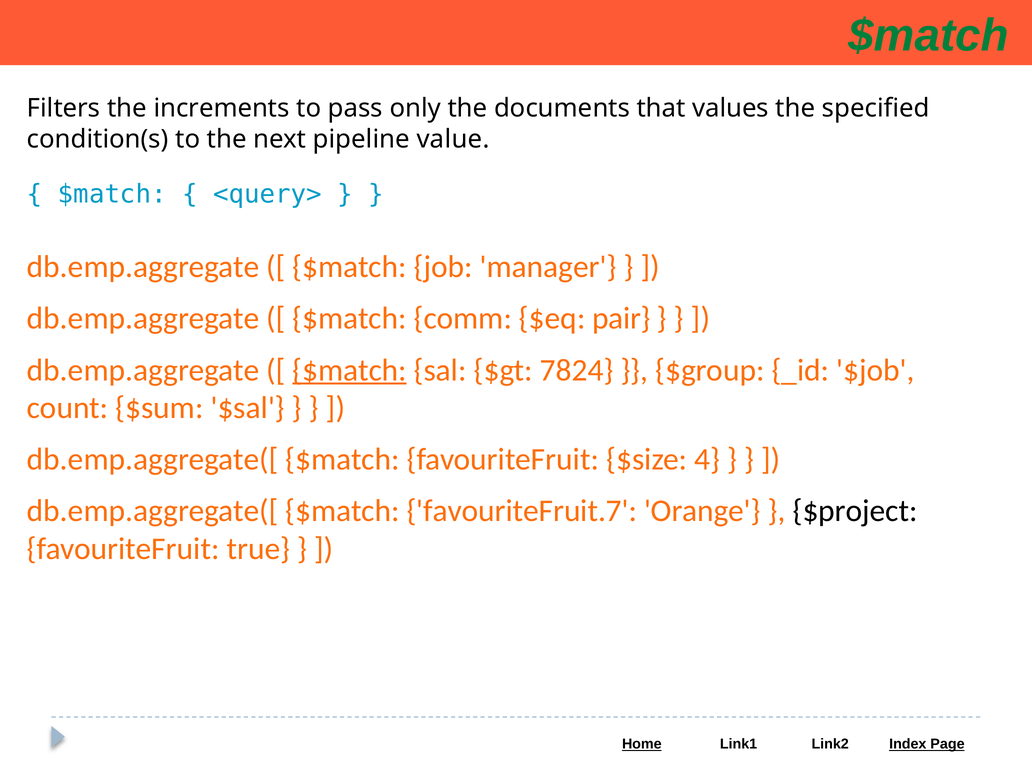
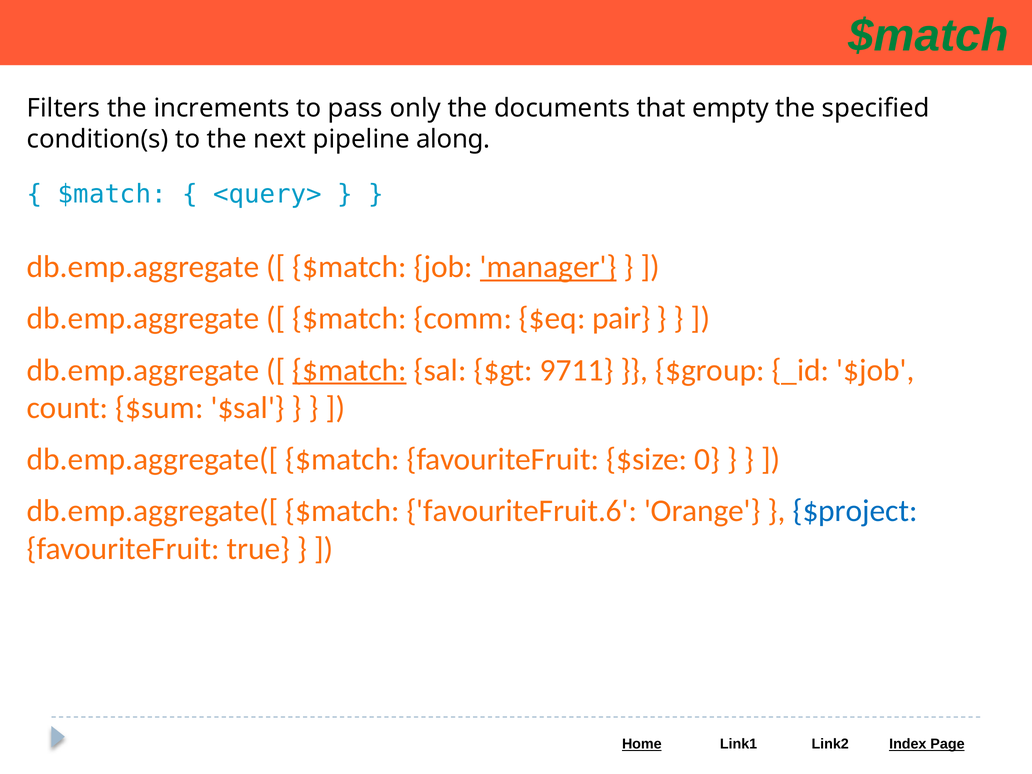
values: values -> empty (731, 108)
value: value -> along (453, 139)
manager underline: none -> present (548, 267)
7824: 7824 -> 9711 (577, 370)
4: 4 -> 0 (707, 460)
favouriteFruit.7: favouriteFruit.7 -> favouriteFruit.6 (522, 511)
$project colour: black -> blue (855, 511)
